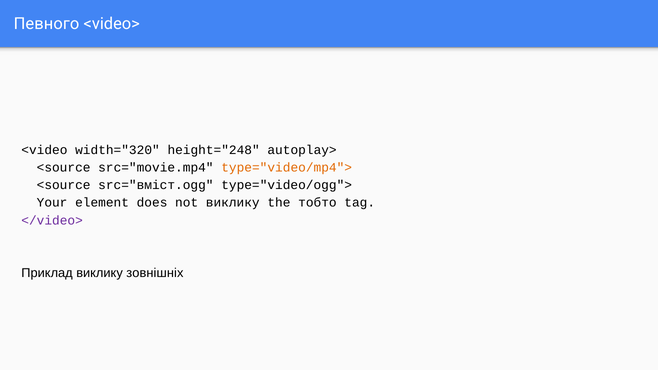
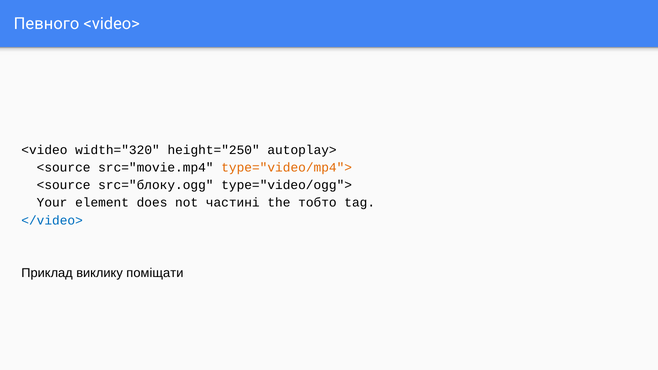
height="248: height="248 -> height="250 (214, 150)
src="вміст.ogg: src="вміст.ogg -> src="блоку.ogg (156, 185)
not виклику: виклику -> частині (233, 203)
</video> colour: purple -> blue (52, 220)
зовнішніх: зовнішніх -> поміщати (155, 273)
